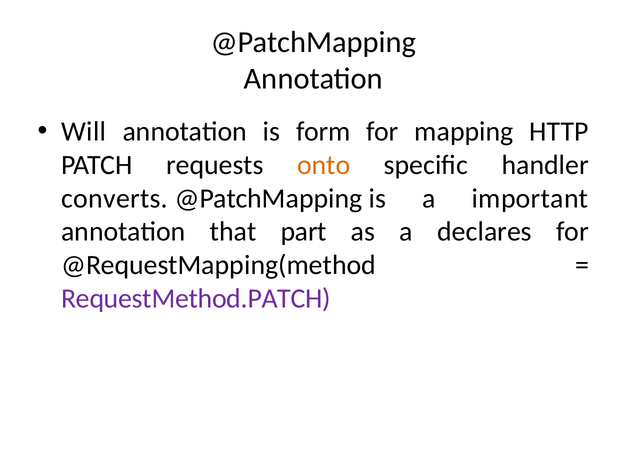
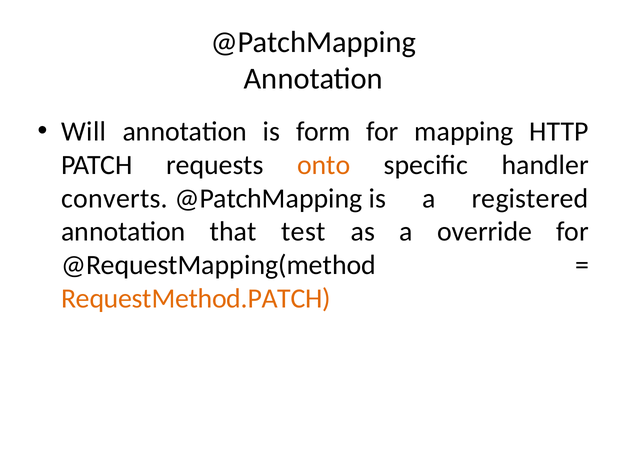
important: important -> registered (530, 198)
part: part -> test (303, 232)
declares: declares -> override (485, 232)
RequestMethod.PATCH colour: purple -> orange (196, 299)
